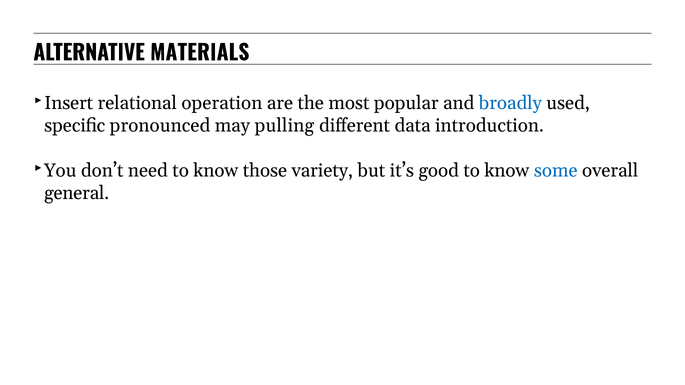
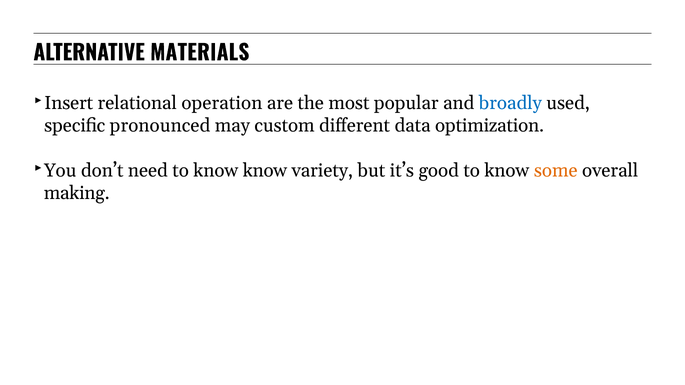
pulling: pulling -> custom (285, 126)
introduction: introduction -> optimization (490, 126)
know those: those -> know (265, 171)
some colour: blue -> orange (556, 171)
general: general -> making (77, 193)
